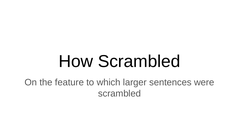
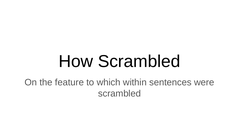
larger: larger -> within (135, 83)
